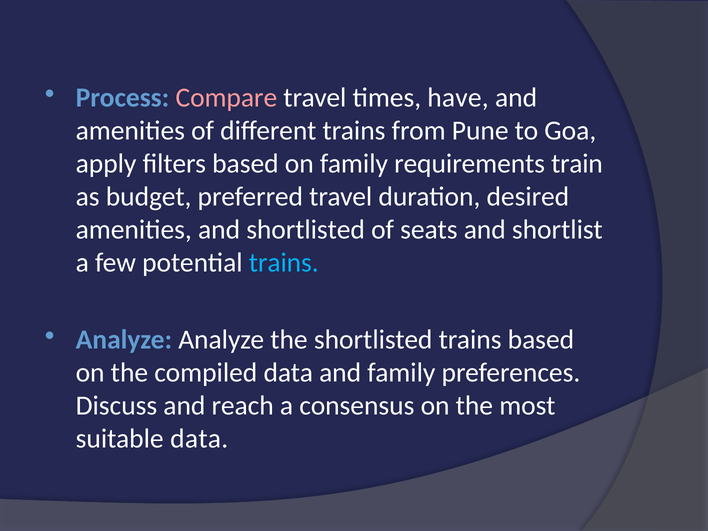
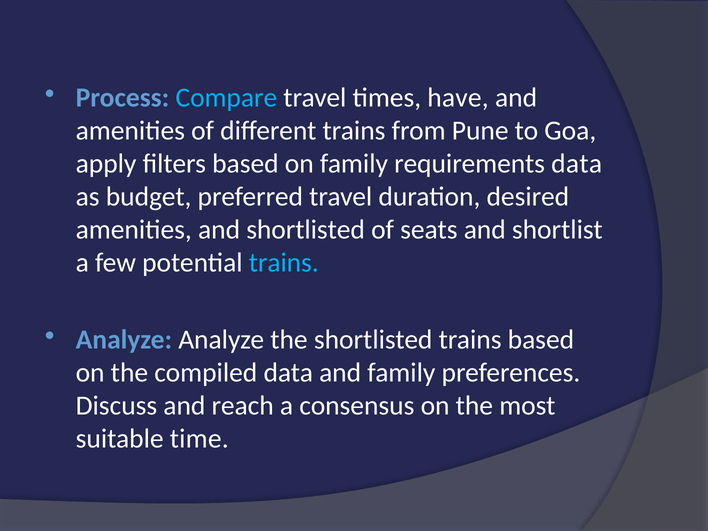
Compare colour: pink -> light blue (226, 98)
requirements train: train -> data (577, 164)
suitable data: data -> time (199, 439)
